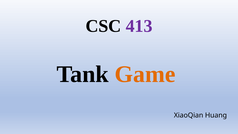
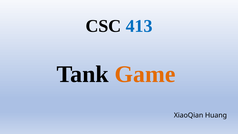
413 colour: purple -> blue (139, 26)
